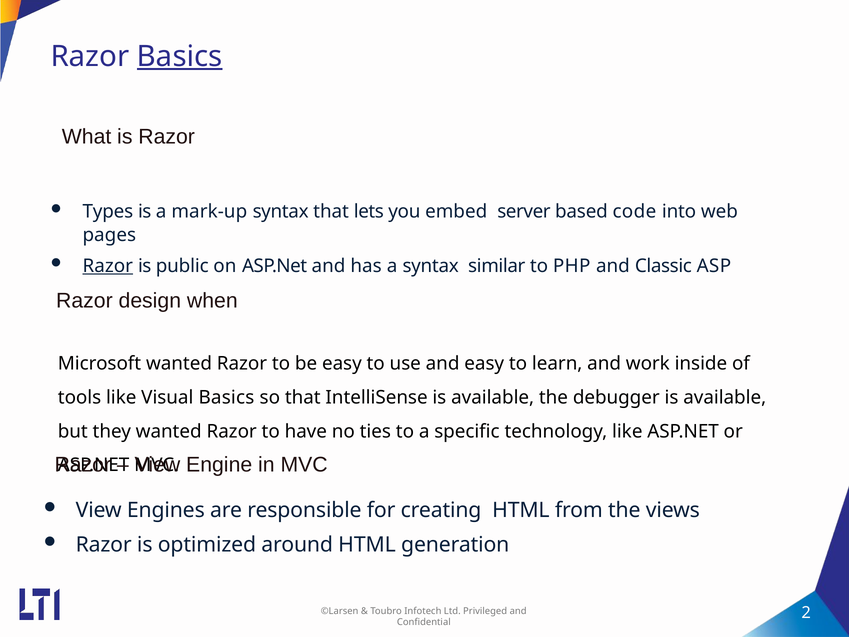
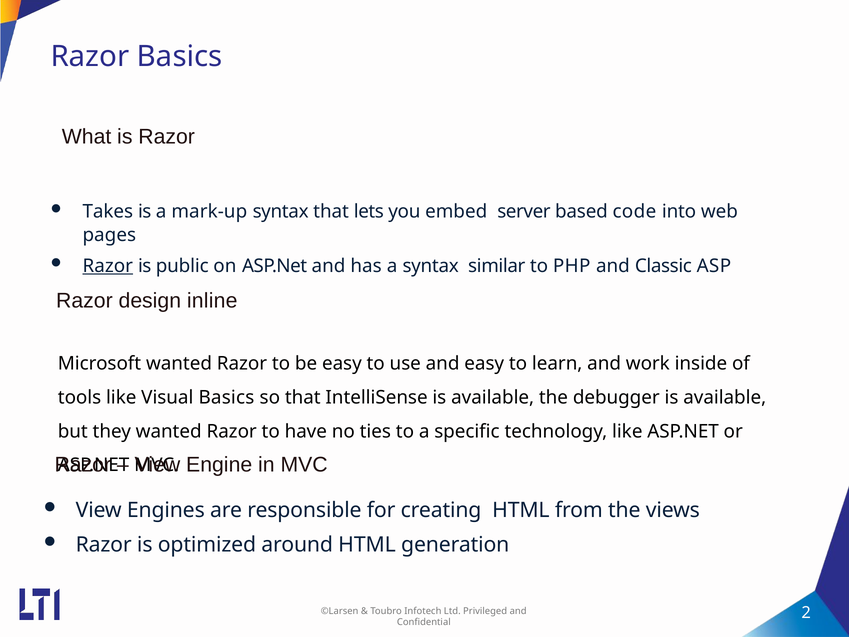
Basics underline: present -> none (180, 56)
Types: Types -> Takes (108, 212)
when: when -> inline (212, 301)
